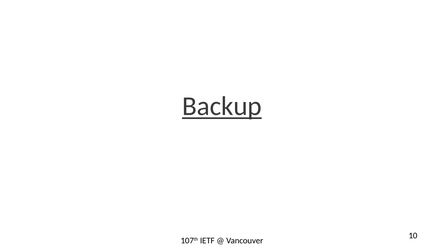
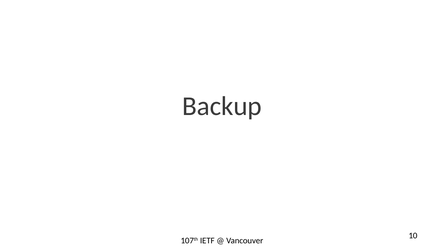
Backup underline: present -> none (222, 106)
